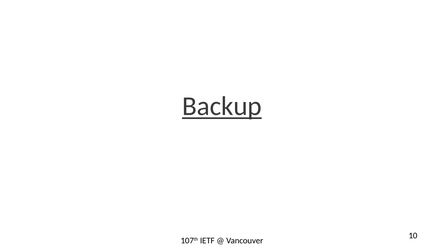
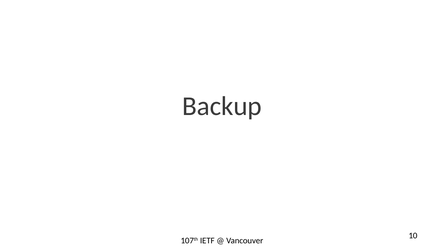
Backup underline: present -> none (222, 106)
